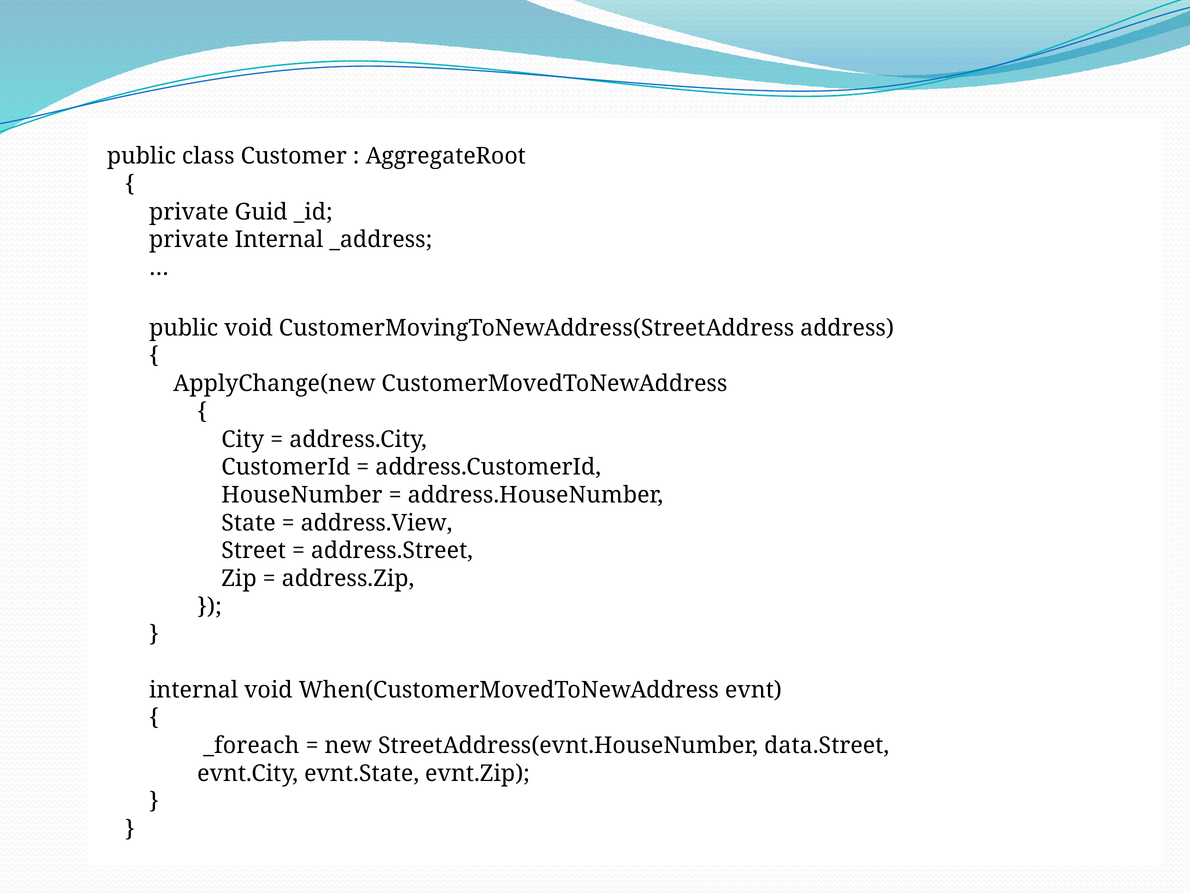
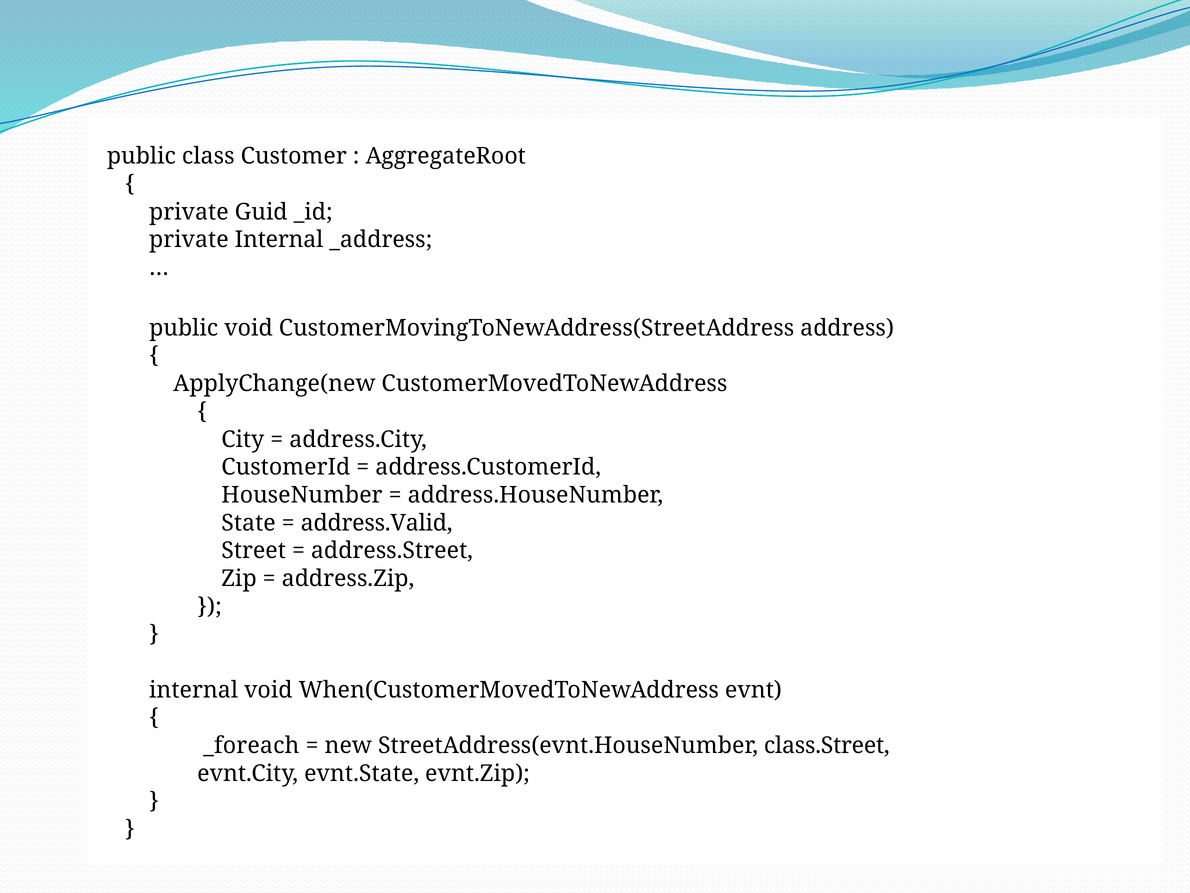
address.View: address.View -> address.Valid (377, 523)
data.Street: data.Street -> class.Street (827, 745)
